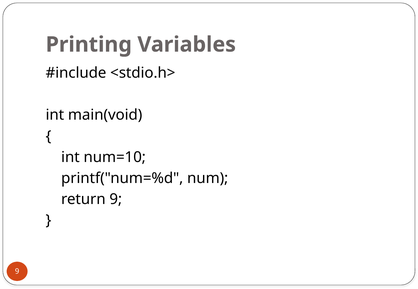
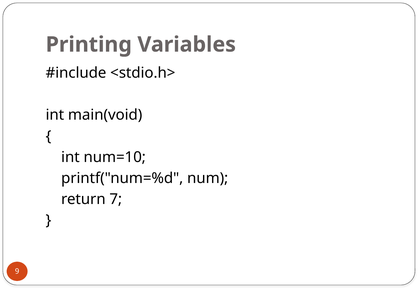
return 9: 9 -> 7 (116, 200)
